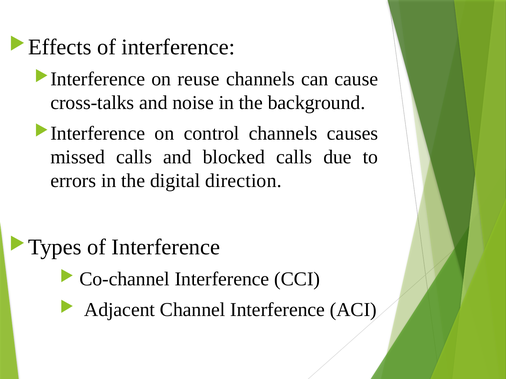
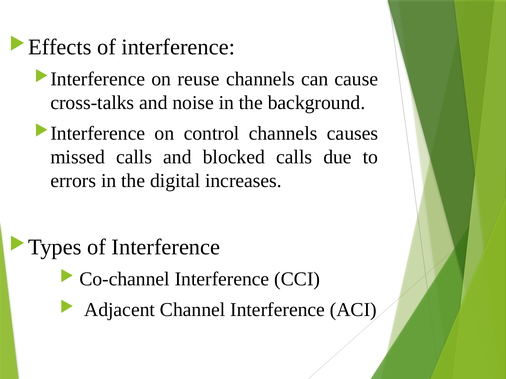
direction: direction -> increases (243, 181)
